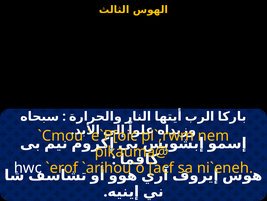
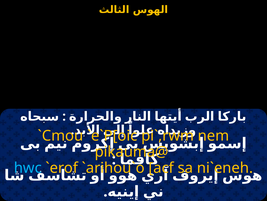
hwc colour: white -> light blue (28, 167)
